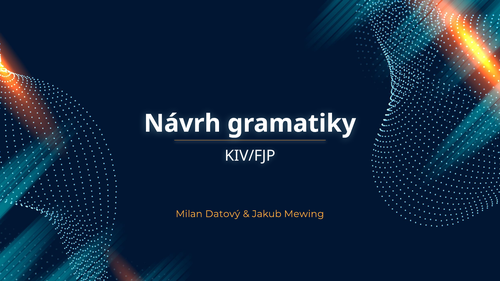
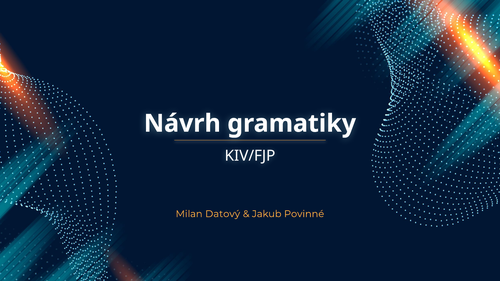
Mewing: Mewing -> Povinné (304, 214)
